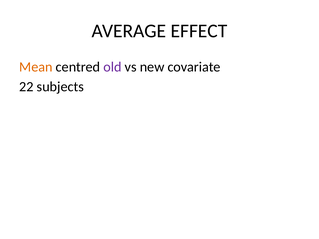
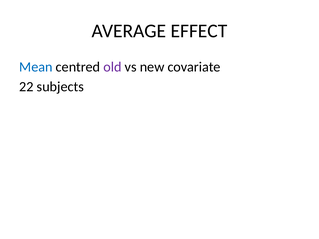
Mean colour: orange -> blue (36, 67)
